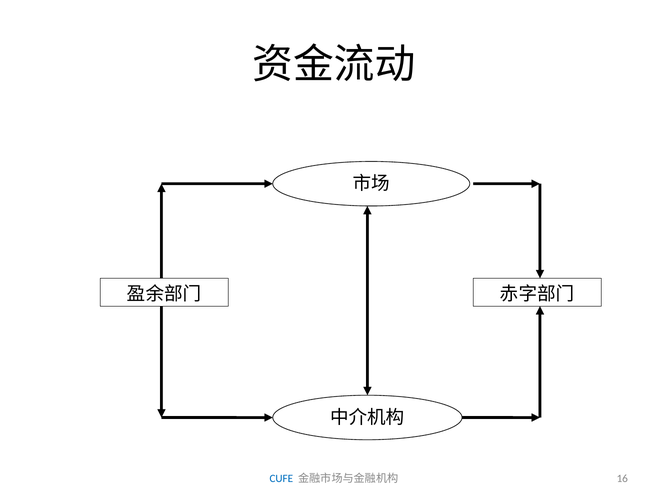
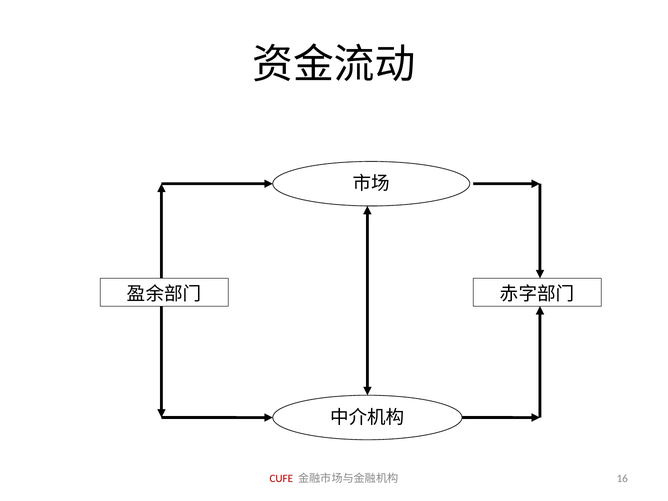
CUFE colour: blue -> red (281, 478)
